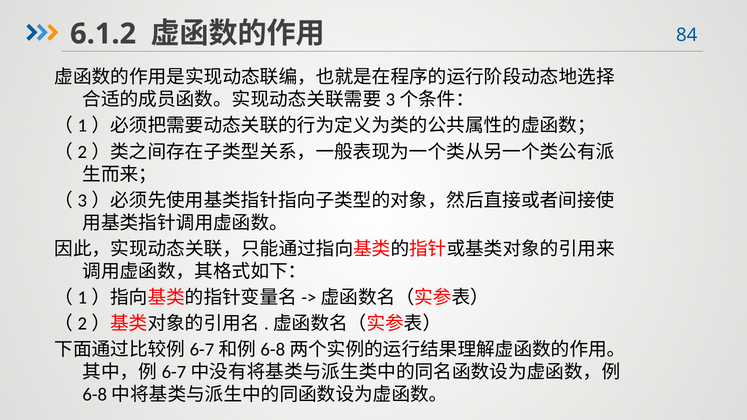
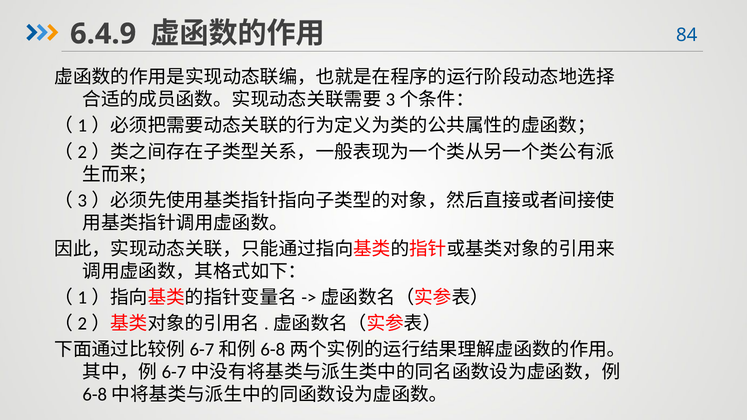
6.1.2: 6.1.2 -> 6.4.9 (103, 34)
